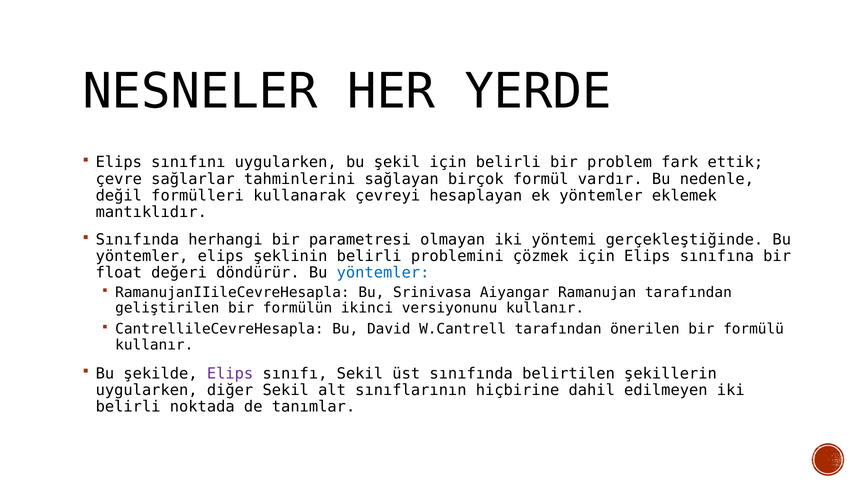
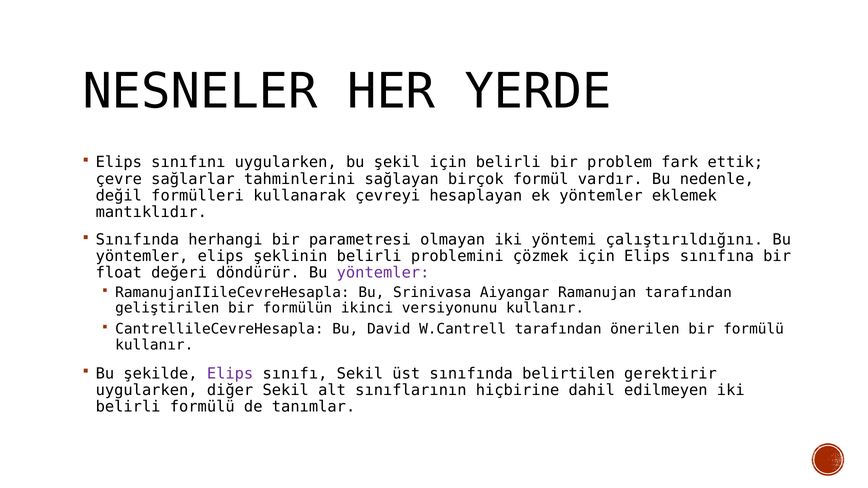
gerçekleştiğinde: gerçekleştiğinde -> çalıştırıldığını (684, 240)
yöntemler colour: blue -> purple (383, 273)
şekillerin: şekillerin -> gerektirir (670, 374)
belirli noktada: noktada -> formülü (202, 407)
